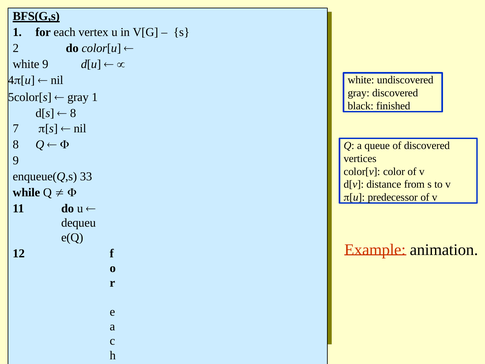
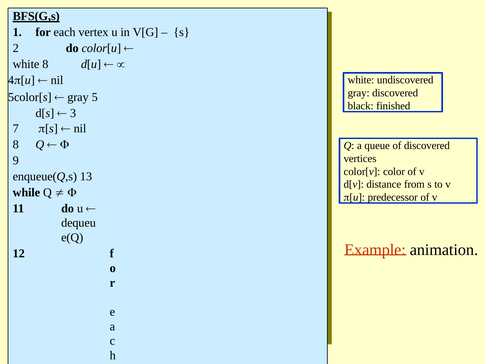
white 9: 9 -> 8 (45, 64)
gray 1: 1 -> 5 (95, 97)
8: 8 -> 3 (73, 113)
enqueue(Q,s 33: 33 -> 13 (86, 176)
